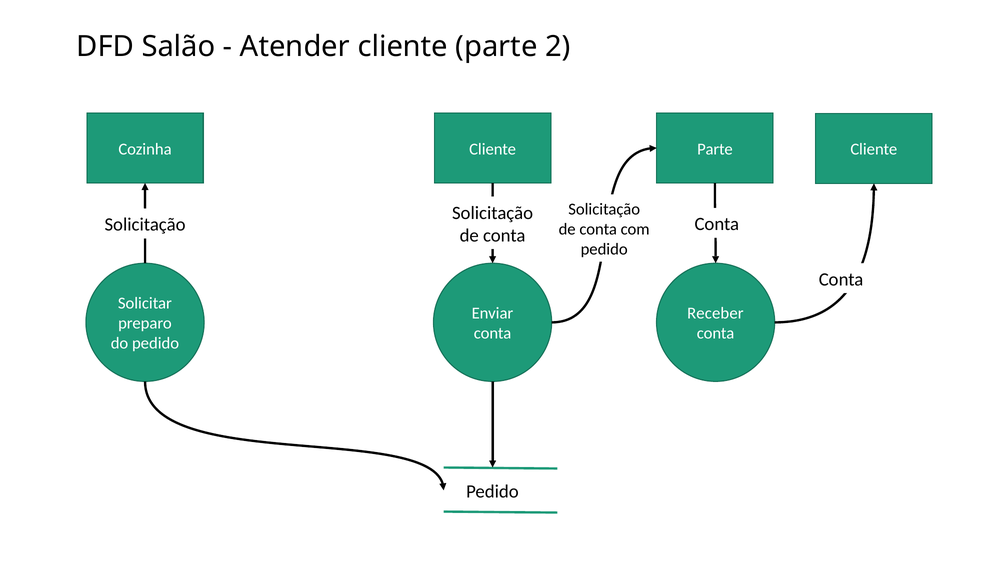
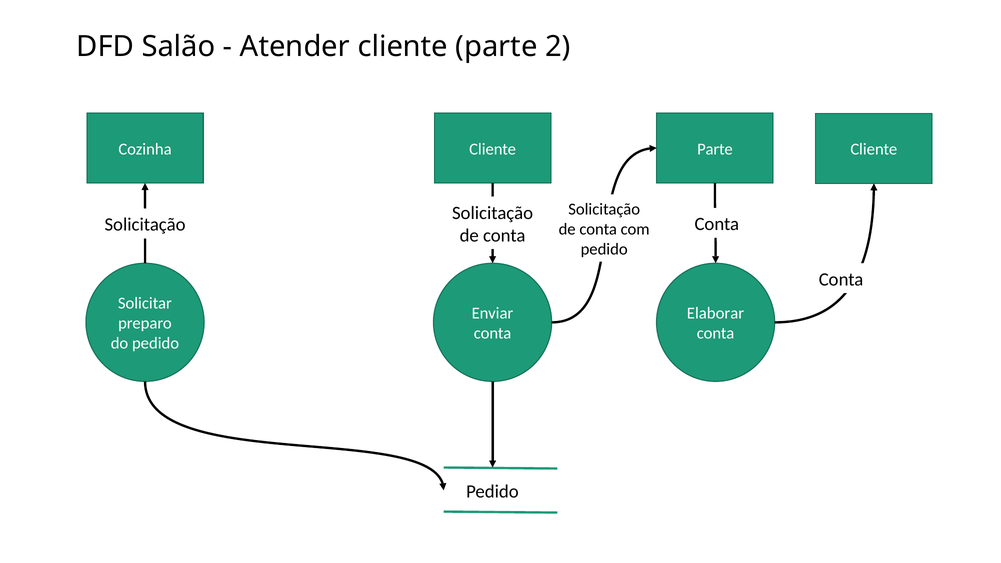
Receber: Receber -> Elaborar (715, 313)
